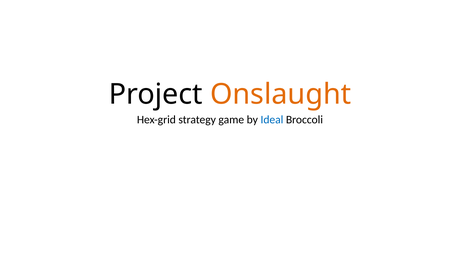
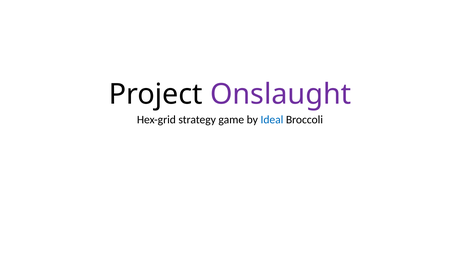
Onslaught colour: orange -> purple (281, 94)
